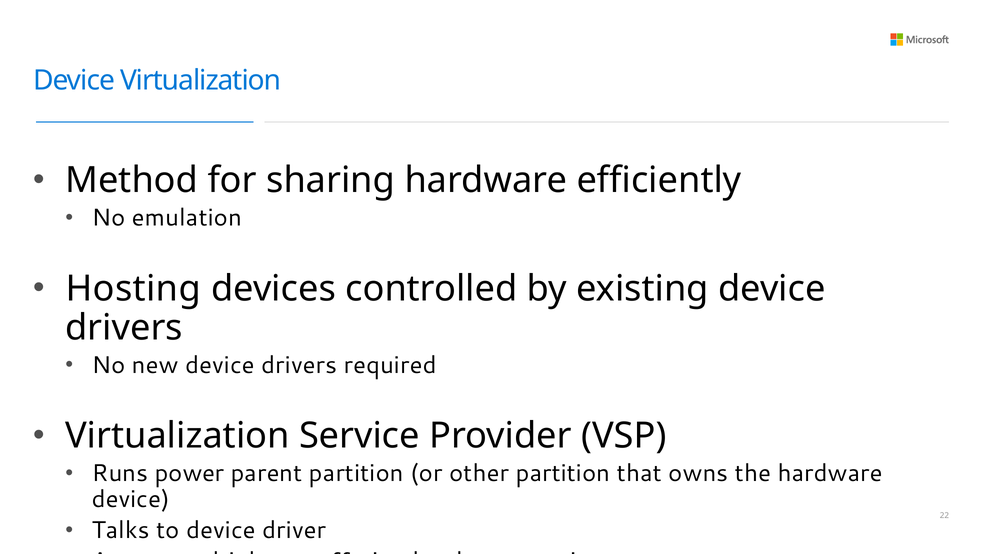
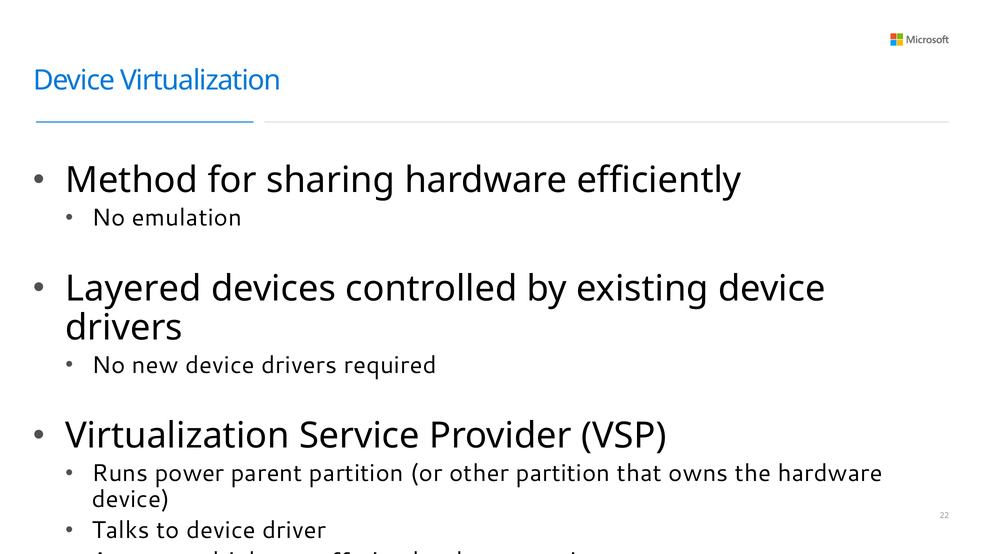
Hosting: Hosting -> Layered (133, 289)
